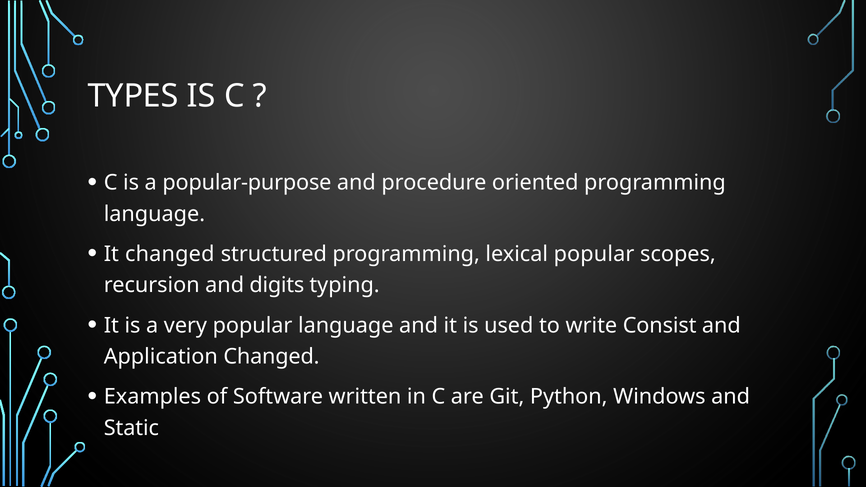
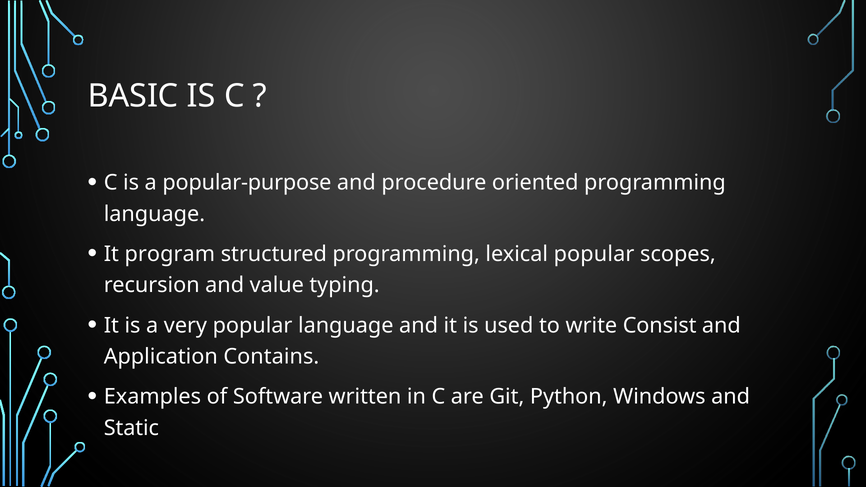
TYPES: TYPES -> BASIC (133, 96)
It changed: changed -> program (170, 254)
digits: digits -> value (277, 285)
Application Changed: Changed -> Contains (271, 357)
